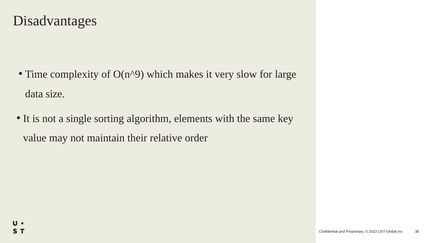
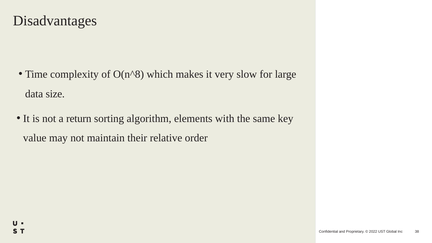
O(n^9: O(n^9 -> O(n^8 (129, 74)
single: single -> return (79, 119)
